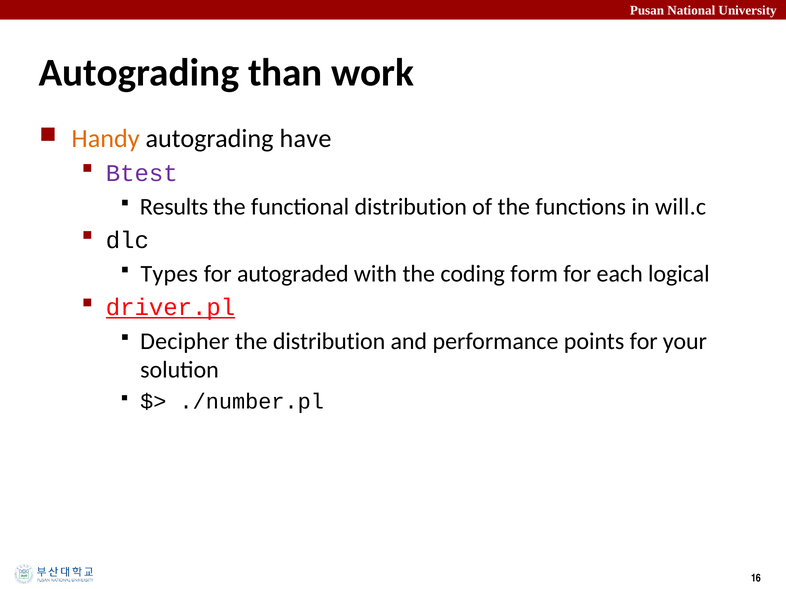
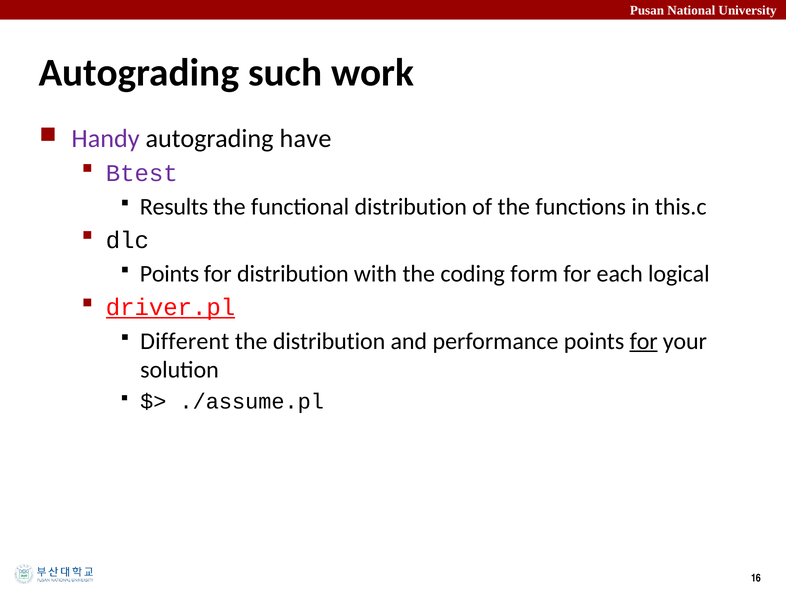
than: than -> such (285, 73)
Handy colour: orange -> purple (106, 139)
will.c: will.c -> this.c (681, 207)
Types: Types -> Points (169, 274)
for autograded: autograded -> distribution (293, 274)
Decipher: Decipher -> Different (185, 341)
for underline: none -> present (644, 341)
./number.pl: ./number.pl -> ./assume.pl (252, 402)
